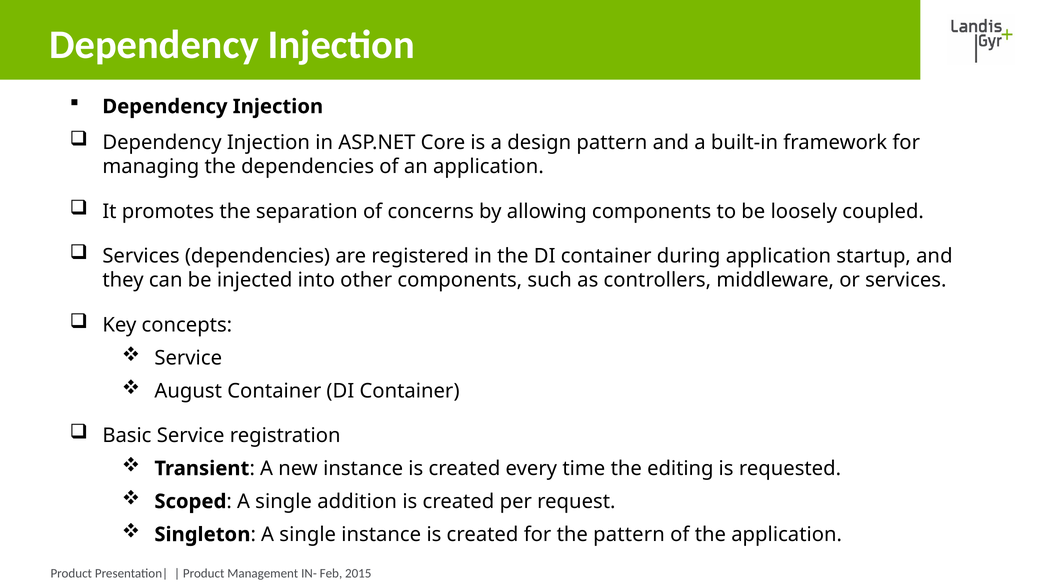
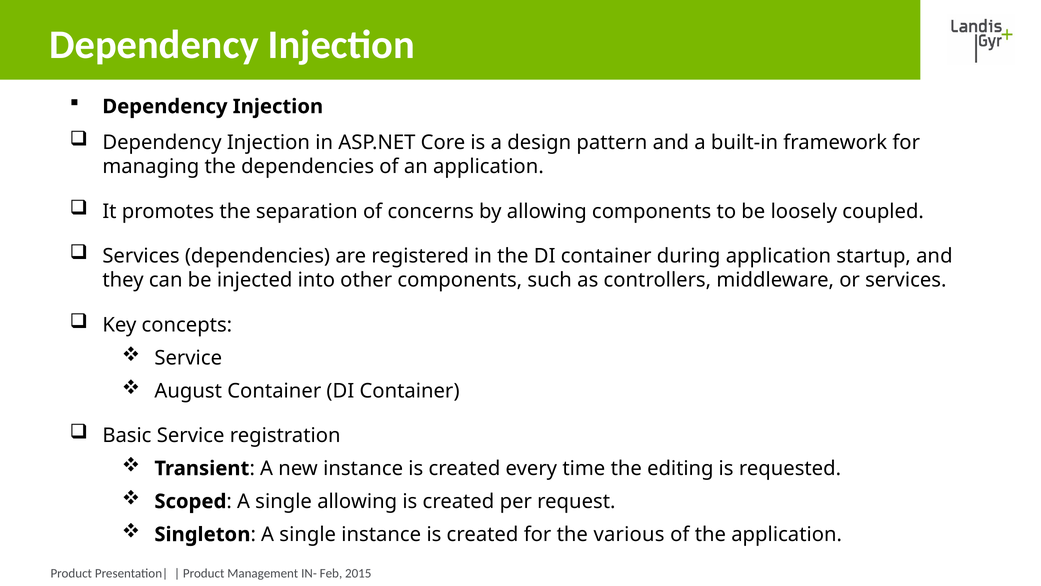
single addition: addition -> allowing (357, 501)
the pattern: pattern -> various (629, 534)
